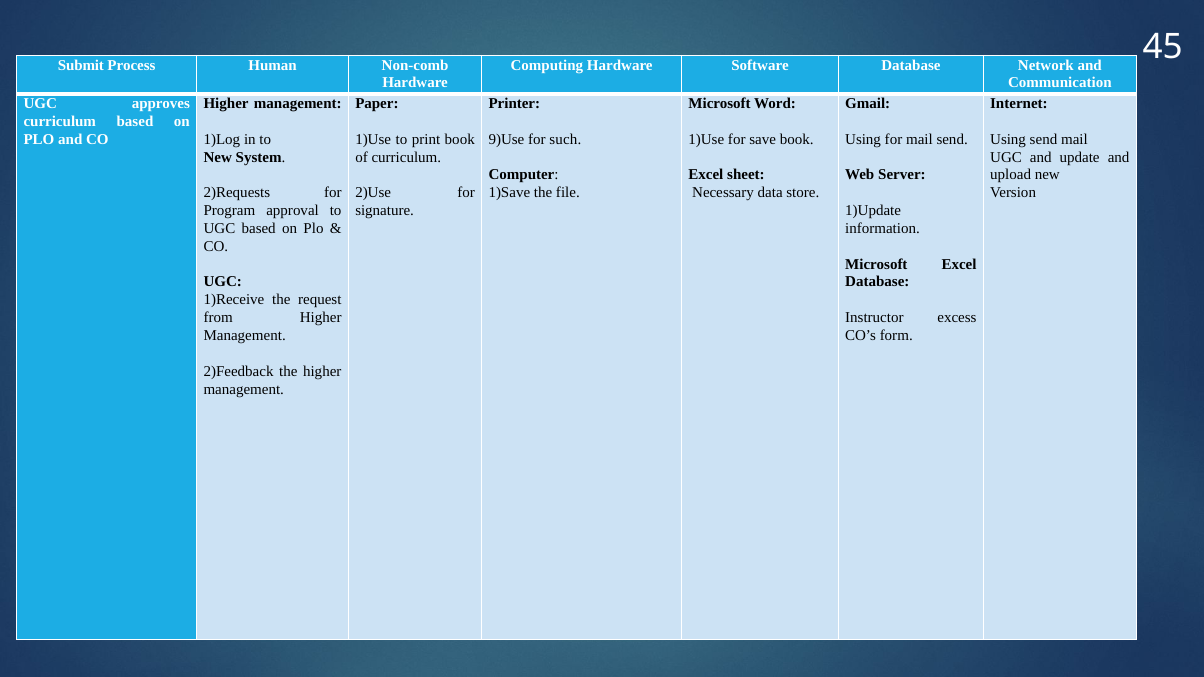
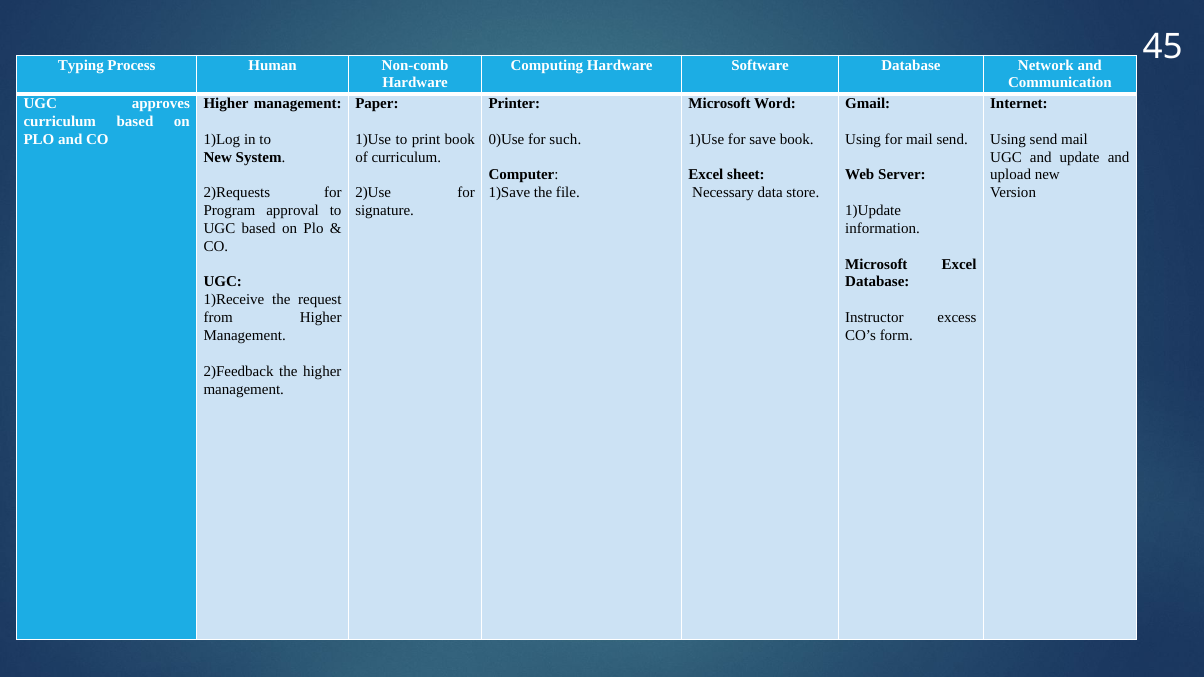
Submit: Submit -> Typing (81, 65)
9)Use: 9)Use -> 0)Use (506, 139)
